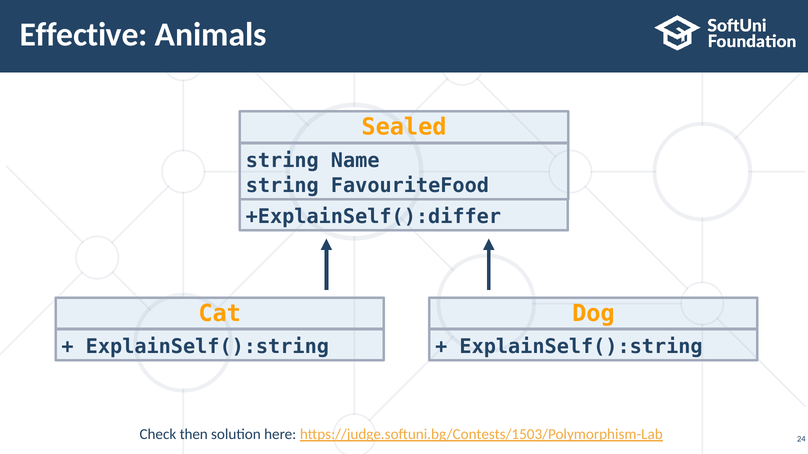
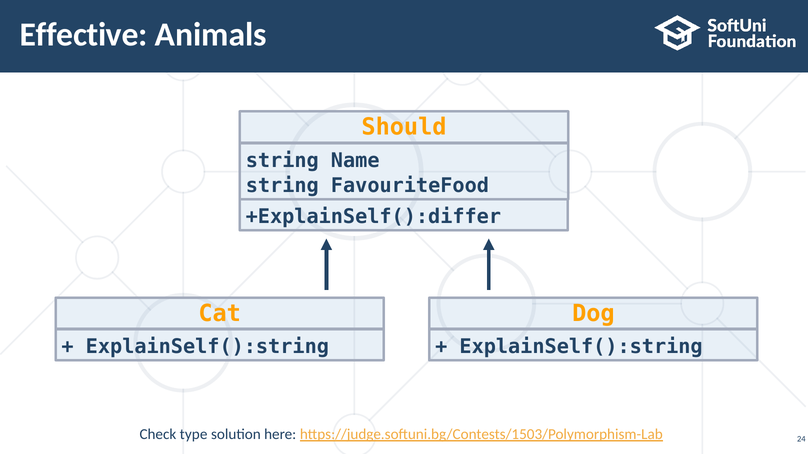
Sealed: Sealed -> Should (404, 127)
then: then -> type (194, 435)
